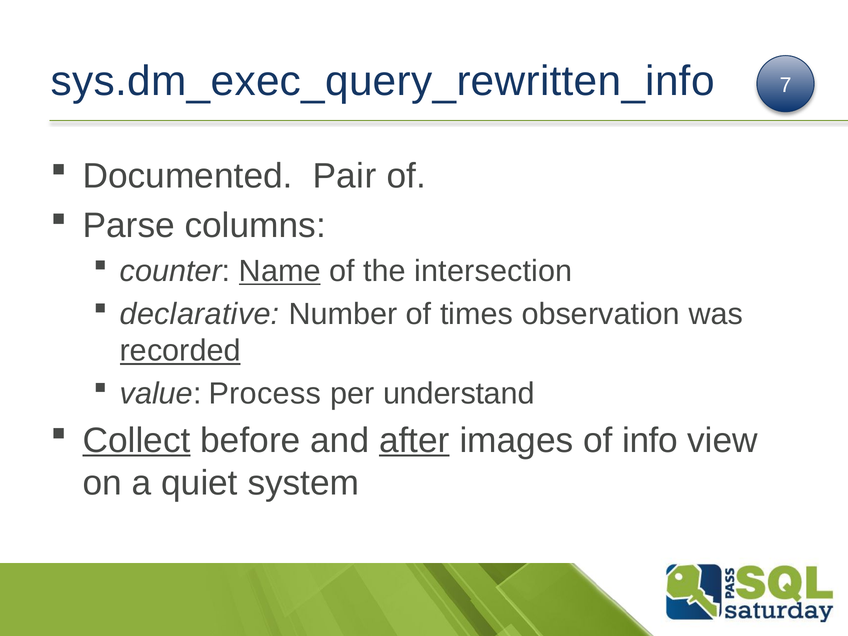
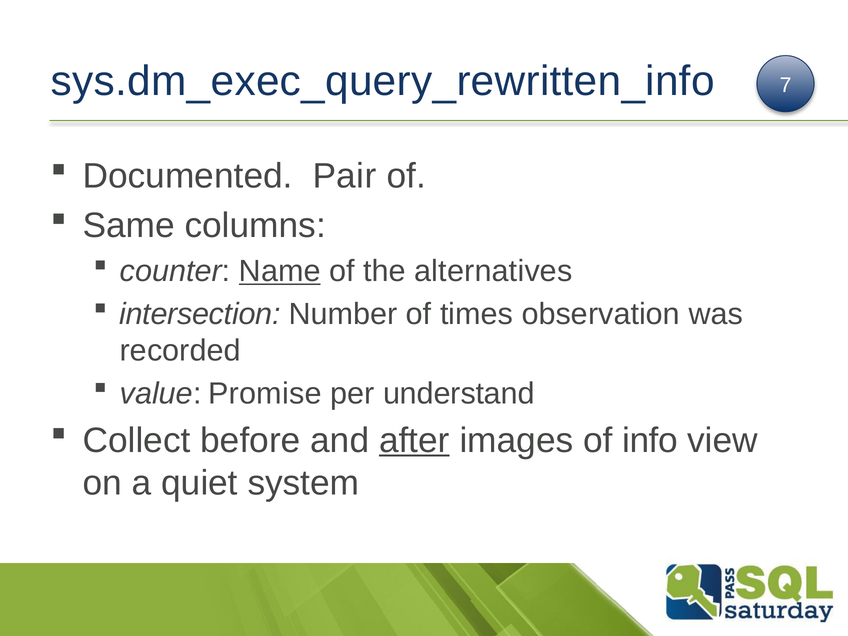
Parse: Parse -> Same (129, 226)
intersection: intersection -> alternatives (493, 271)
declarative: declarative -> intersection (200, 314)
recorded underline: present -> none (180, 351)
Process: Process -> Promise (265, 394)
Collect underline: present -> none (137, 440)
